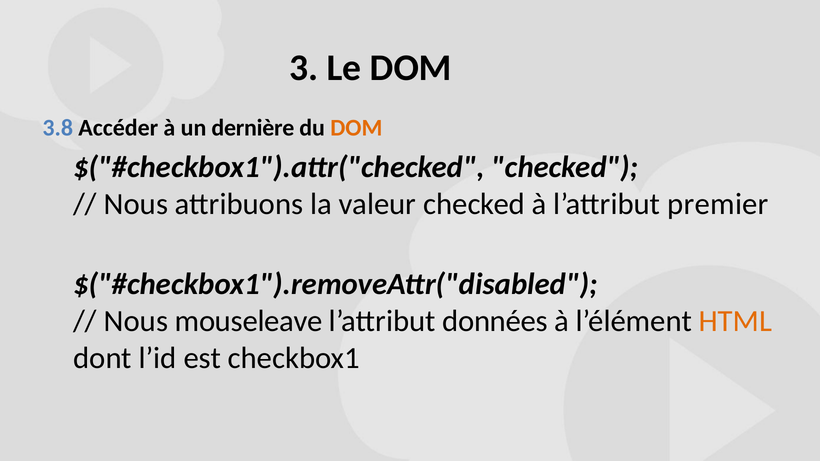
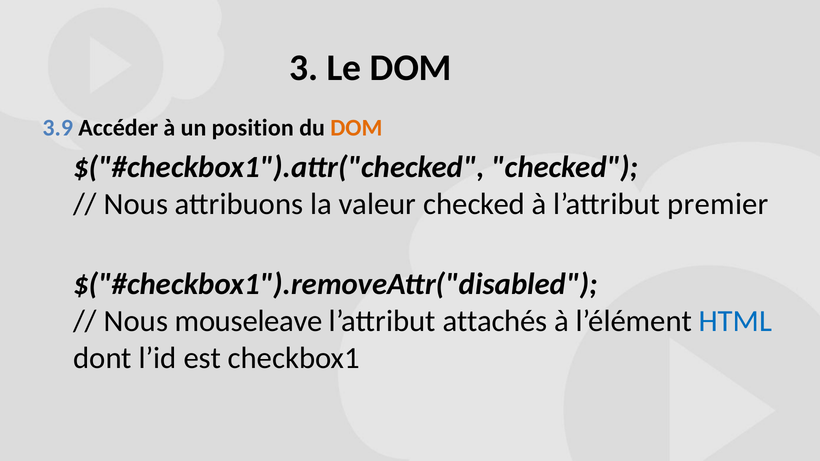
3.8: 3.8 -> 3.9 (58, 128)
dernière: dernière -> position (253, 128)
données: données -> attachés (495, 321)
HTML colour: orange -> blue (735, 321)
